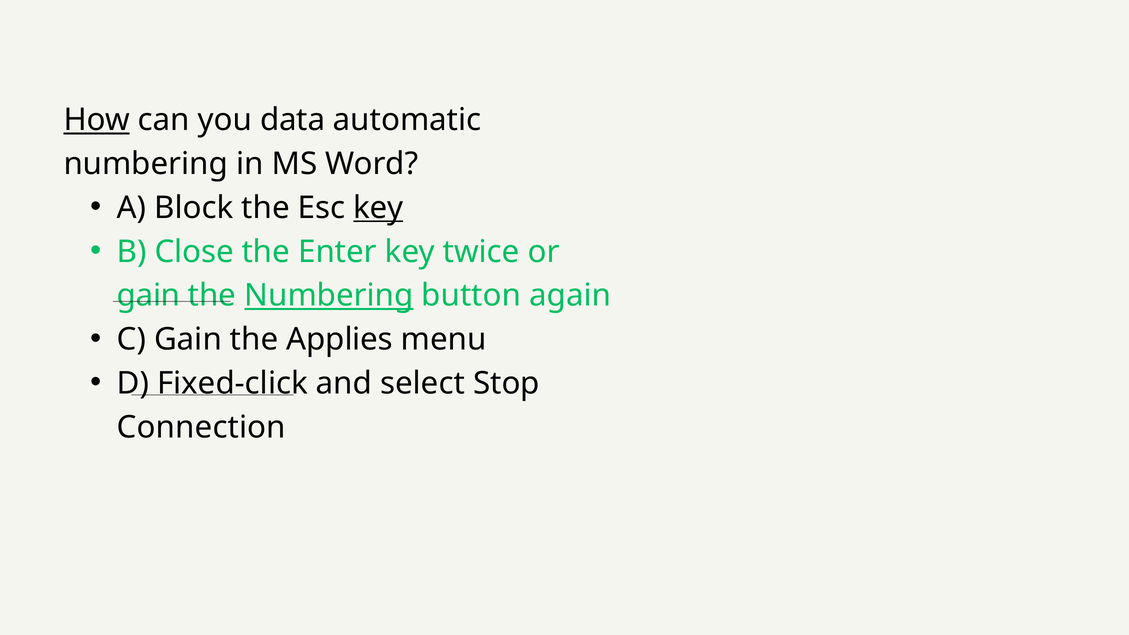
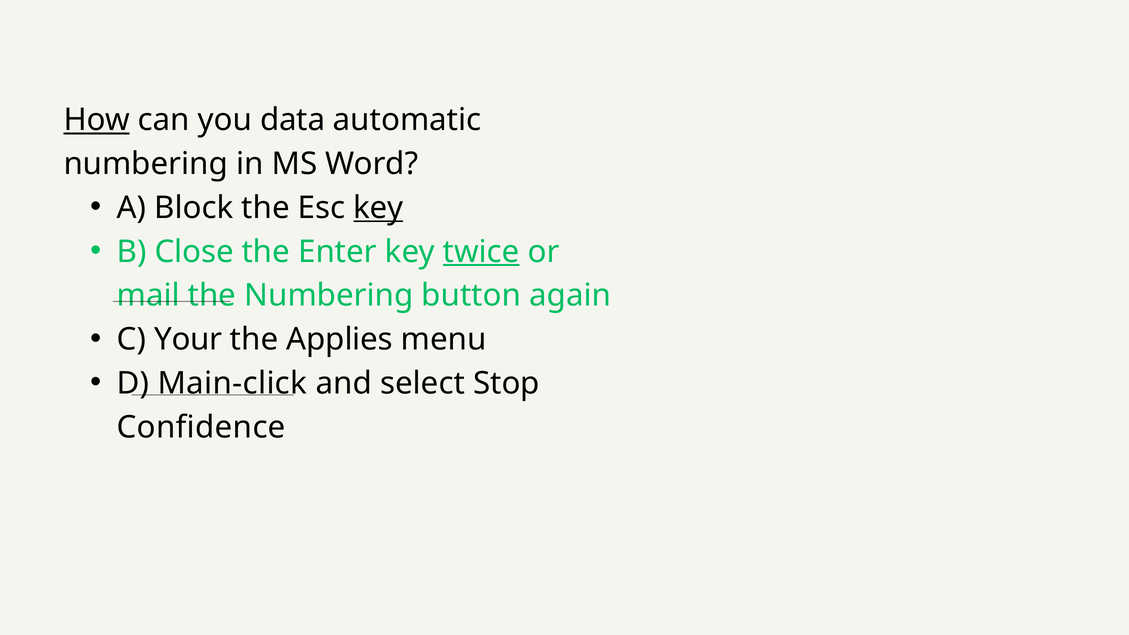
twice underline: none -> present (481, 252)
gain: gain -> mail (148, 296)
Numbering underline: present -> none (329, 296)
C Gain: Gain -> Your (188, 339)
Fixed-click: Fixed-click -> Main-click (232, 383)
Connection: Connection -> Confidence (201, 427)
